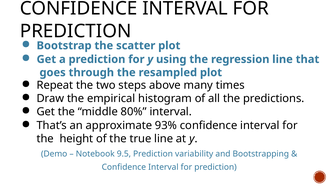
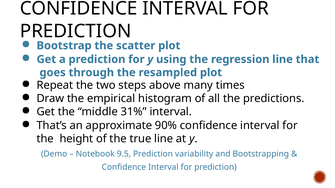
80%: 80% -> 31% (134, 112)
93%: 93% -> 90% (166, 126)
